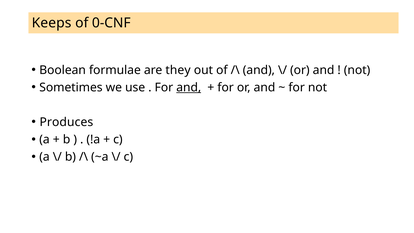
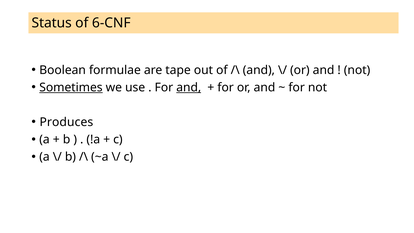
Keeps: Keeps -> Status (52, 23)
0-CNF: 0-CNF -> 6-CNF (111, 23)
they: they -> tape (178, 70)
Sometimes underline: none -> present (71, 87)
